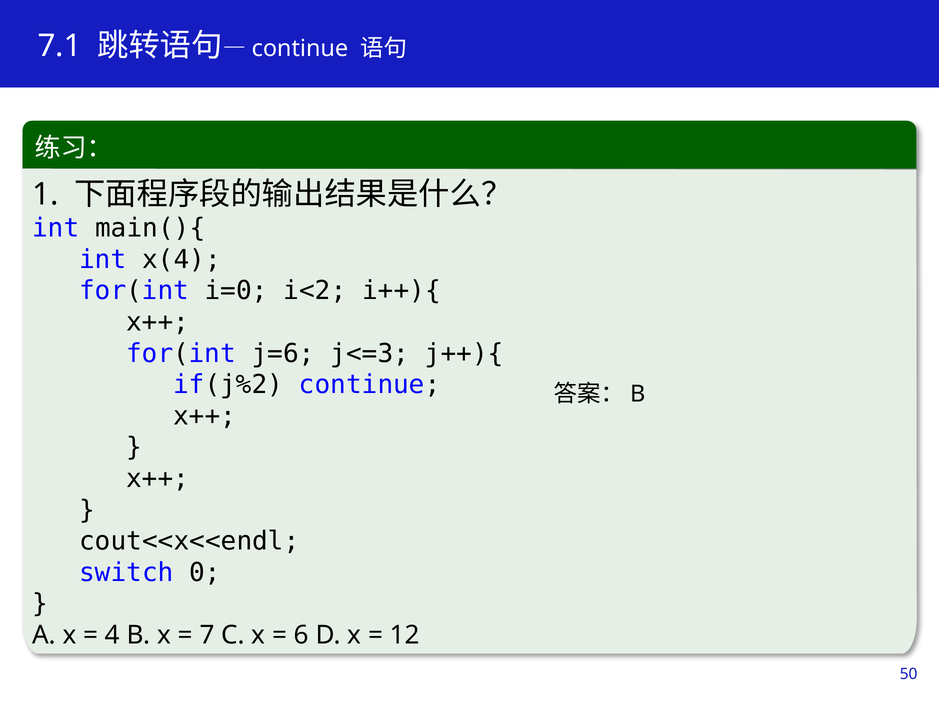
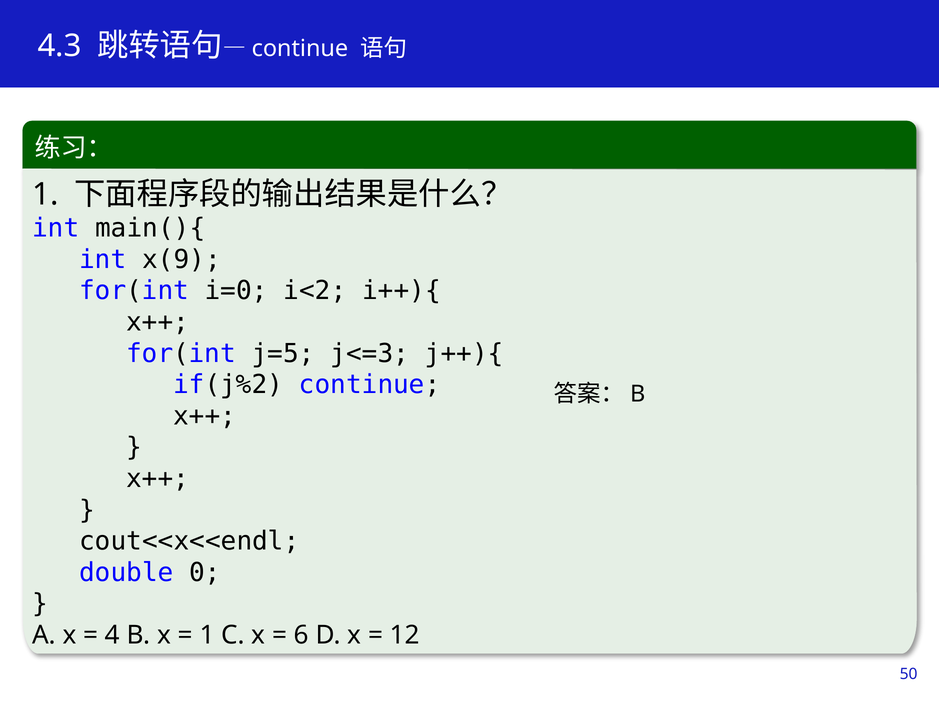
7.1: 7.1 -> 4.3 (60, 46)
x(4: x(4 -> x(9 (181, 260)
j=6: j=6 -> j=5 (283, 354)
switch: switch -> double (126, 573)
7: 7 -> 1 (207, 635)
